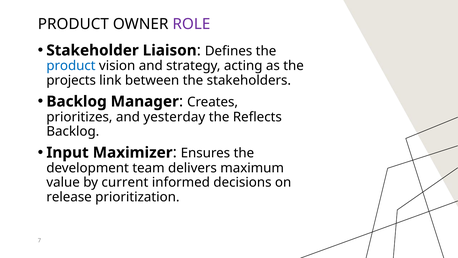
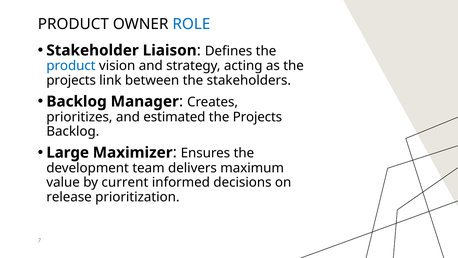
ROLE colour: purple -> blue (191, 24)
yesterday: yesterday -> estimated (174, 117)
Reflects: Reflects -> Projects (257, 117)
Input: Input -> Large (68, 152)
